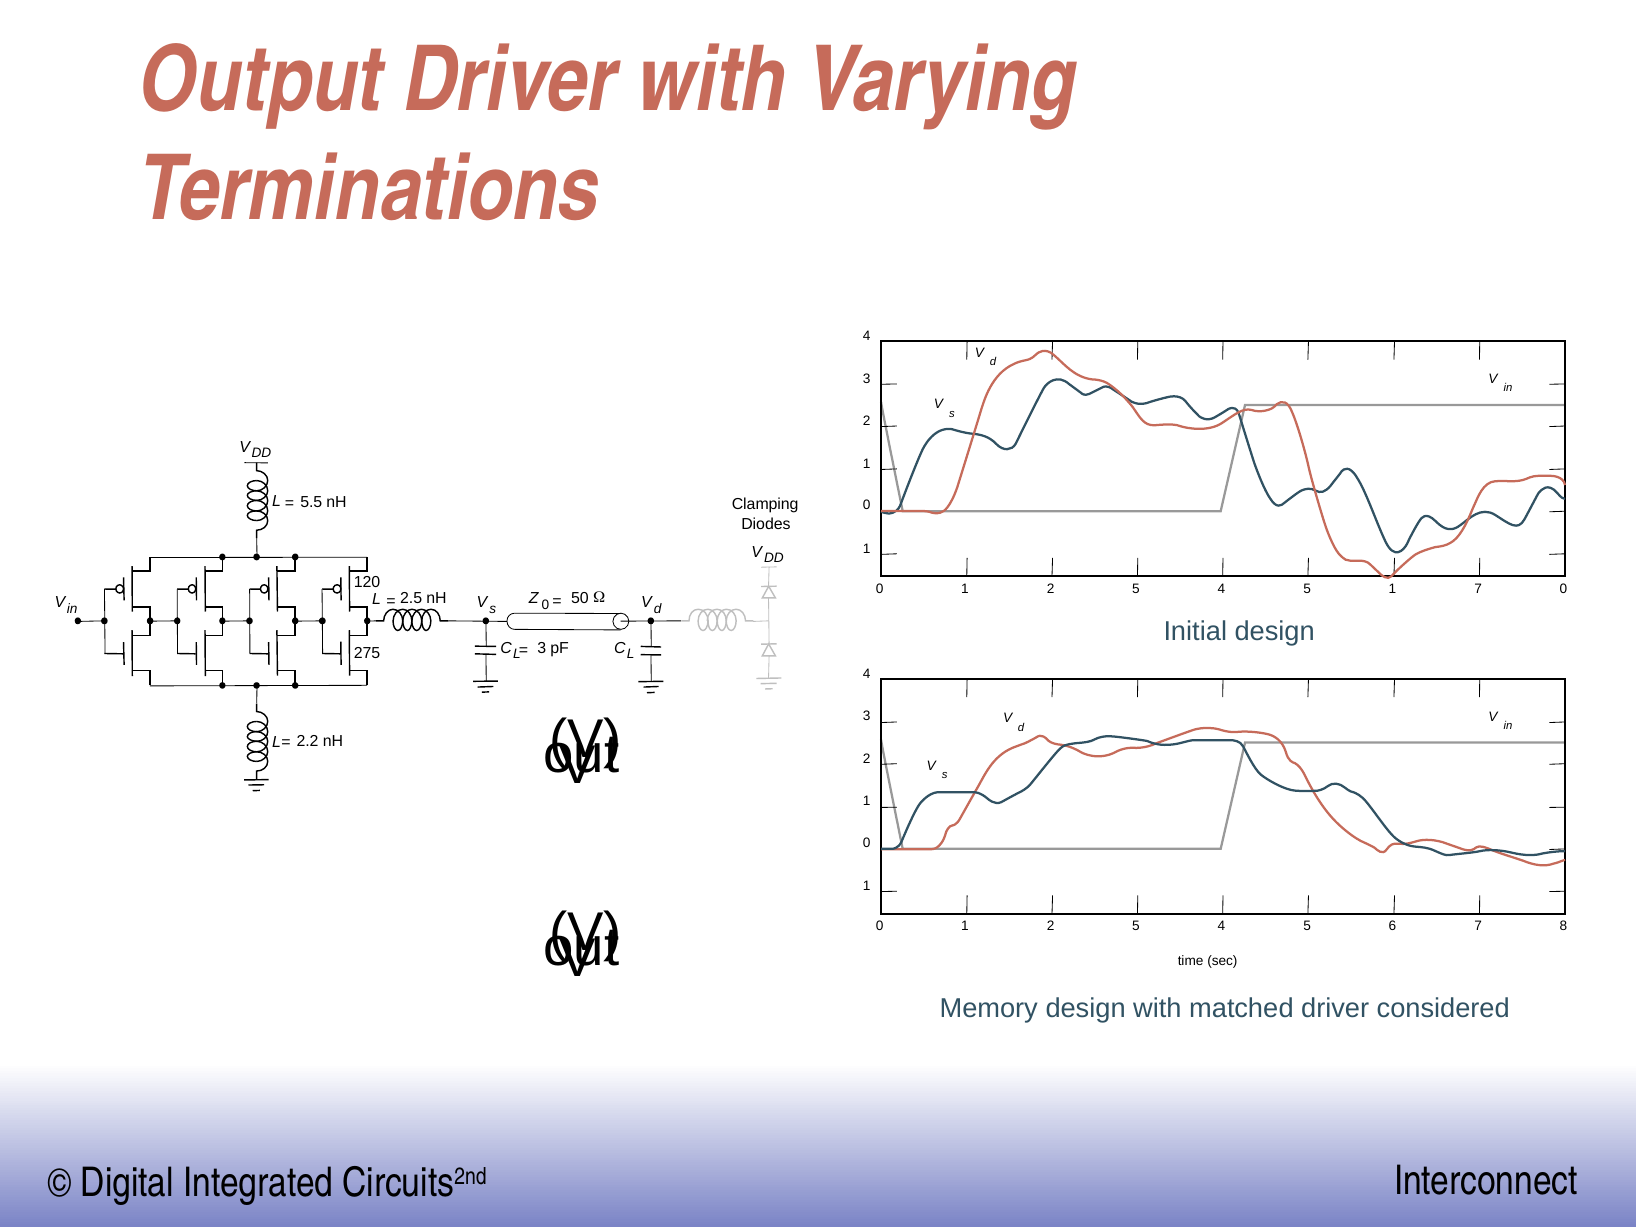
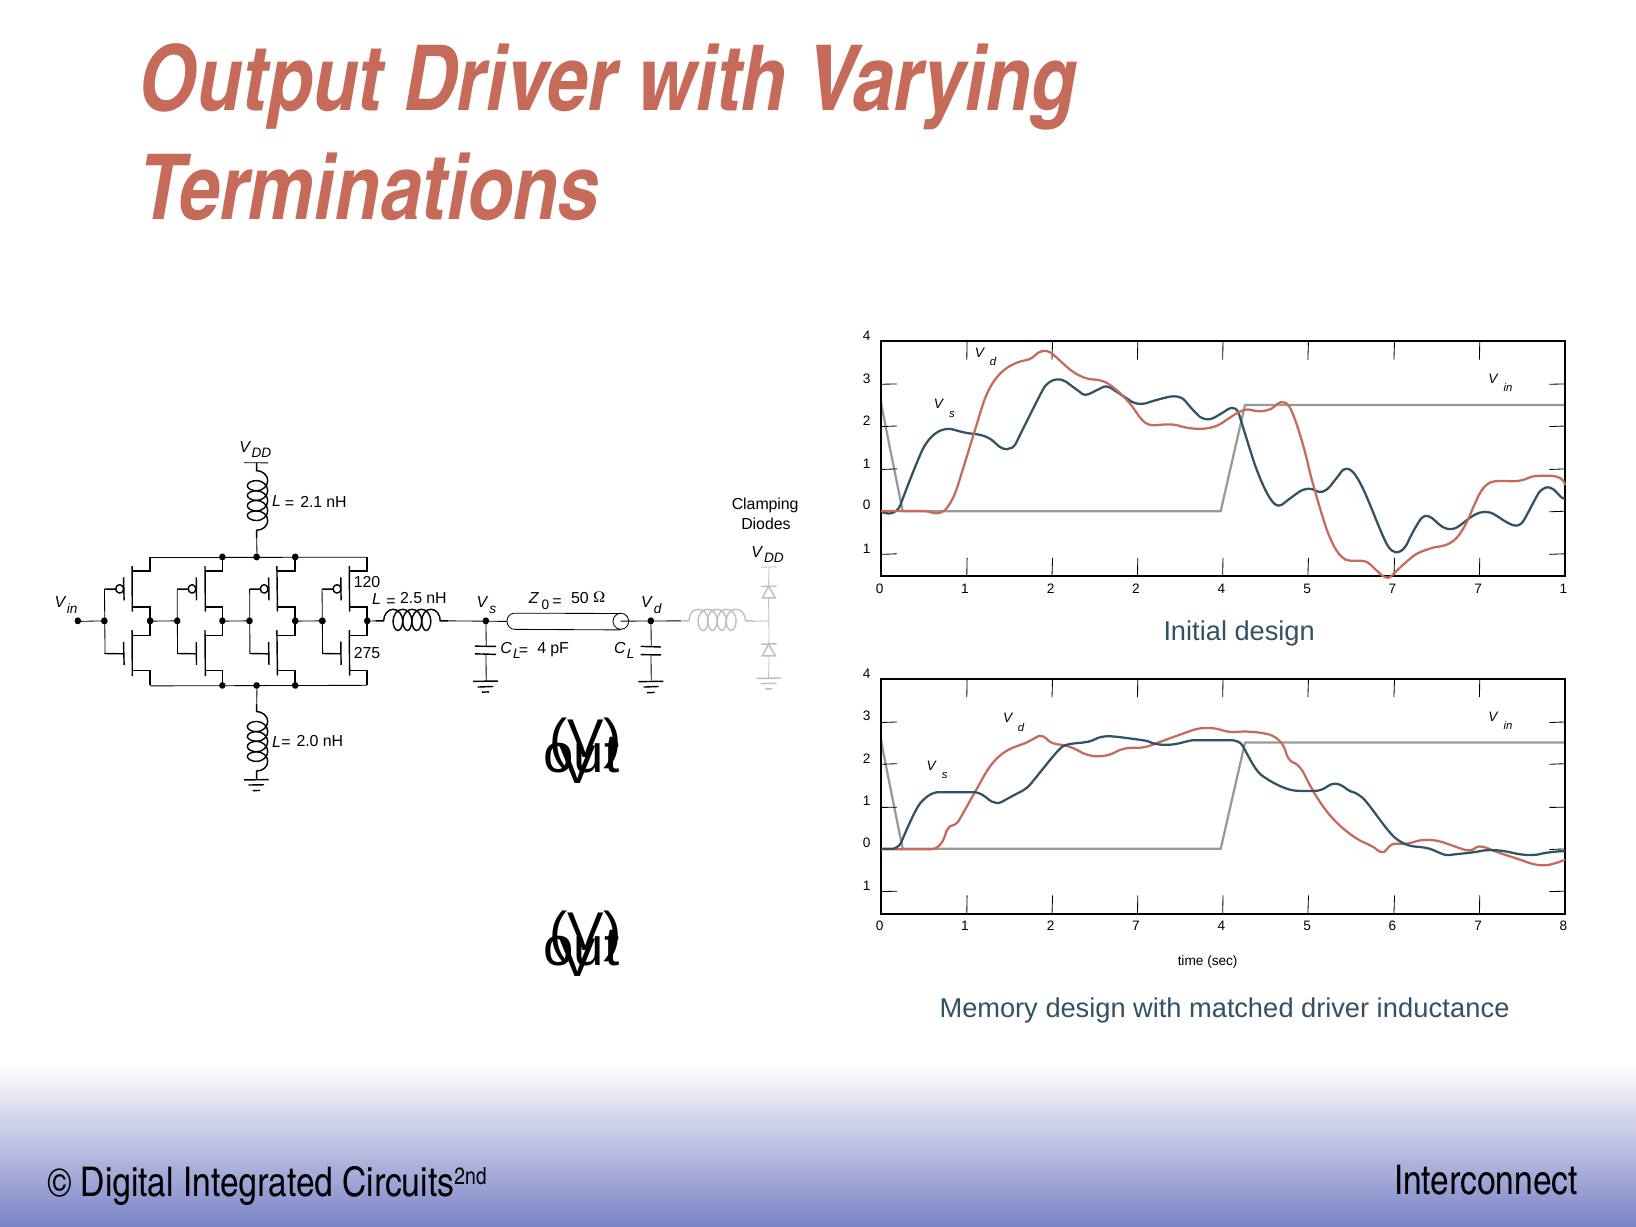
5.5: 5.5 -> 2.1 (311, 502)
5: 5 -> 2 (1136, 589)
5 1: 1 -> 7 (1392, 589)
7 0: 0 -> 1 (1563, 589)
3: 3 -> 4 (542, 648)
2.2: 2.2 -> 2.0 (308, 742)
5: 5 -> 7 (1136, 926)
considered: considered -> inductance (1443, 1008)
